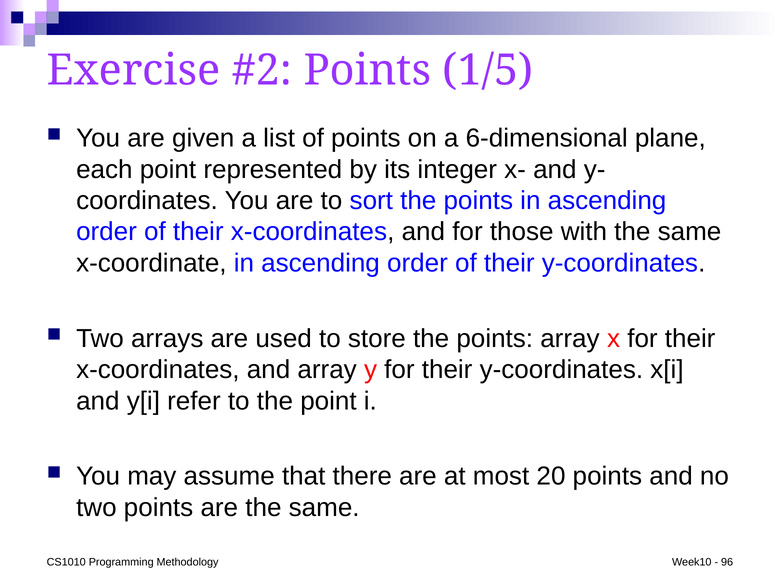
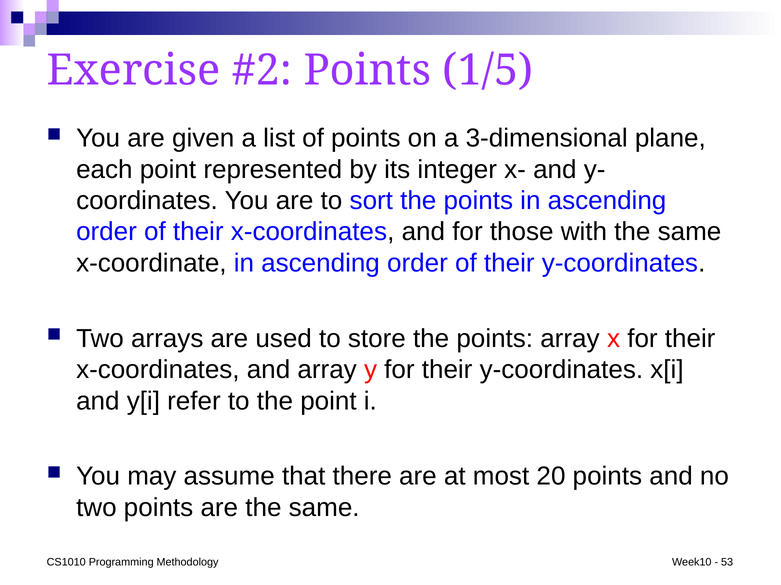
6-dimensional: 6-dimensional -> 3-dimensional (547, 138)
96: 96 -> 53 (727, 563)
